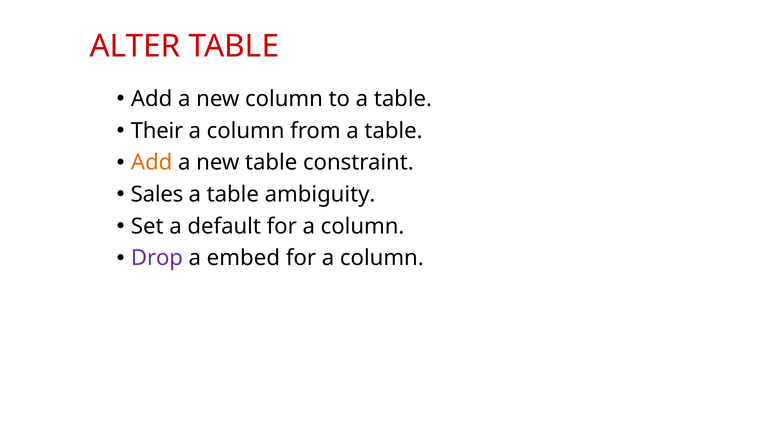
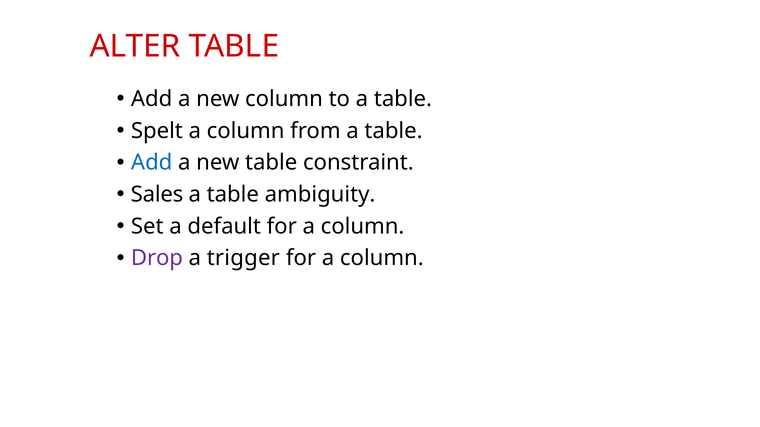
Their: Their -> Spelt (157, 131)
Add colour: orange -> blue (152, 163)
embed: embed -> trigger (243, 258)
